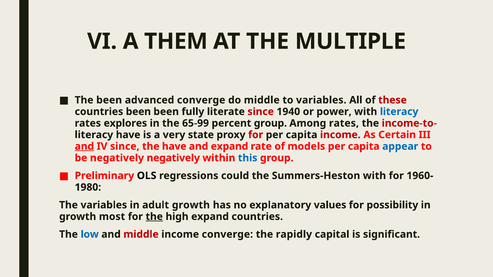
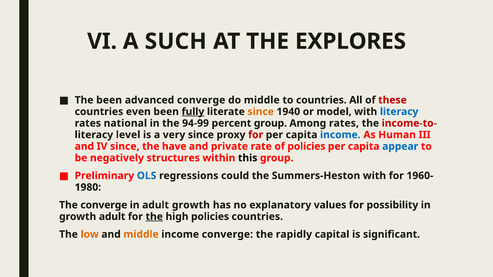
THEM: THEM -> SUCH (176, 41)
MULTIPLE: MULTIPLE -> EXPLORES (350, 41)
to variables: variables -> countries (321, 100)
countries been: been -> even (138, 112)
fully underline: none -> present (193, 112)
since colour: red -> orange (261, 112)
power: power -> model (334, 112)
explores: explores -> national (125, 123)
65-99: 65-99 -> 94-99 (196, 123)
literacy have: have -> level (128, 135)
very state: state -> since (201, 135)
income colour: red -> blue (340, 135)
Certain: Certain -> Human (397, 135)
and underline: present -> none (84, 147)
and expand: expand -> private (229, 147)
of models: models -> policies (306, 147)
negatively negatively: negatively -> structures (173, 158)
this colour: blue -> black (248, 158)
OLS colour: black -> blue (147, 176)
The variables: variables -> converge (104, 205)
growth most: most -> adult (112, 217)
high expand: expand -> policies (210, 217)
low colour: blue -> orange (90, 235)
middle colour: red -> orange (141, 235)
